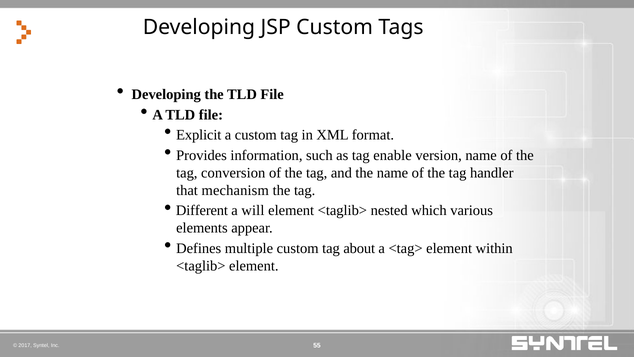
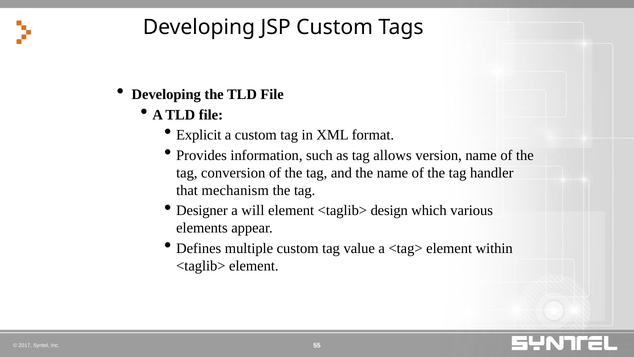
enable: enable -> allows (393, 155)
Different: Different -> Designer (202, 210)
nested: nested -> design (389, 210)
about: about -> value (359, 248)
